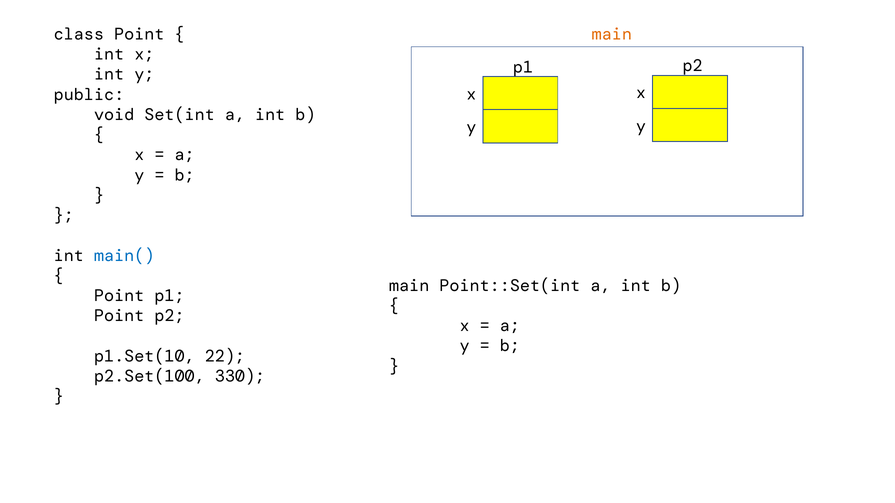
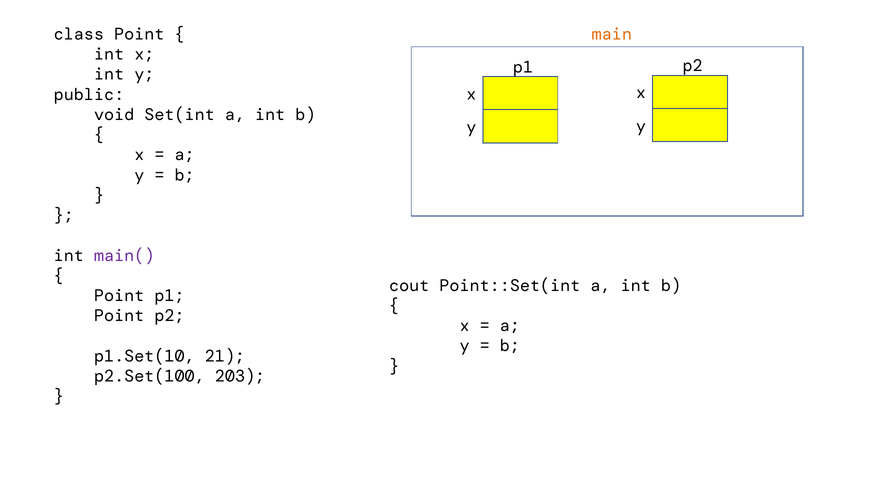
main( colour: blue -> purple (124, 256)
main: main -> cout (409, 286)
22: 22 -> 21 (225, 356)
330: 330 -> 203 (240, 377)
